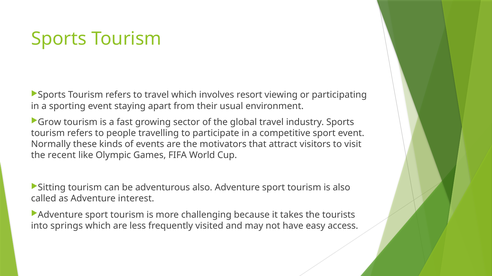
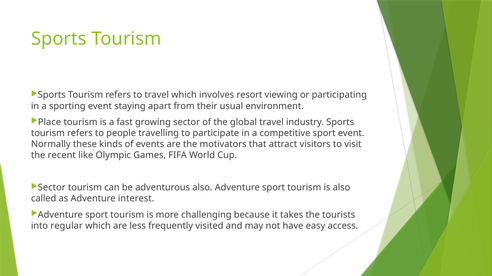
Grow: Grow -> Place (49, 122)
Sitting: Sitting -> Sector (52, 188)
springs: springs -> regular (67, 226)
